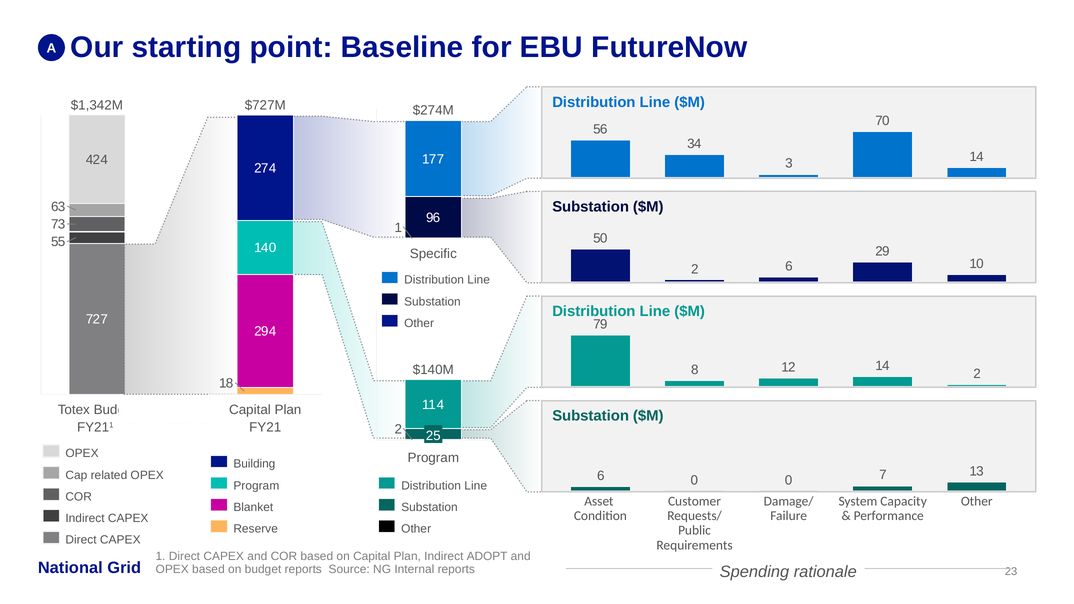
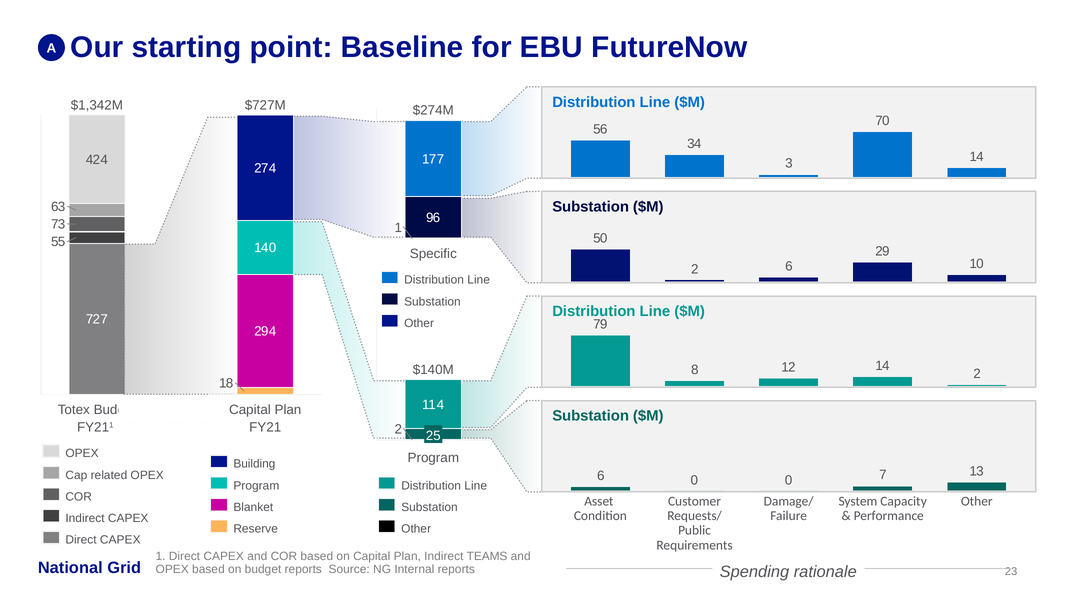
ADOPT: ADOPT -> TEAMS (487, 556)
